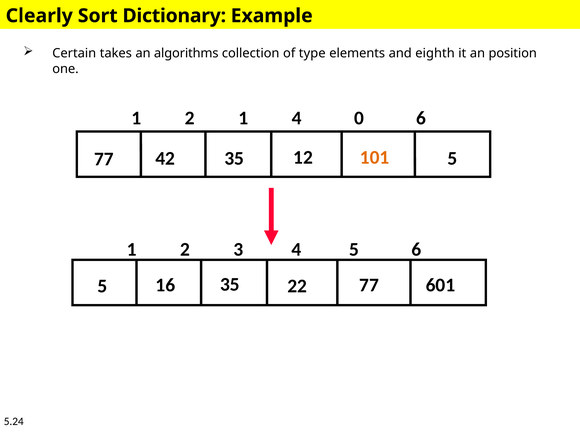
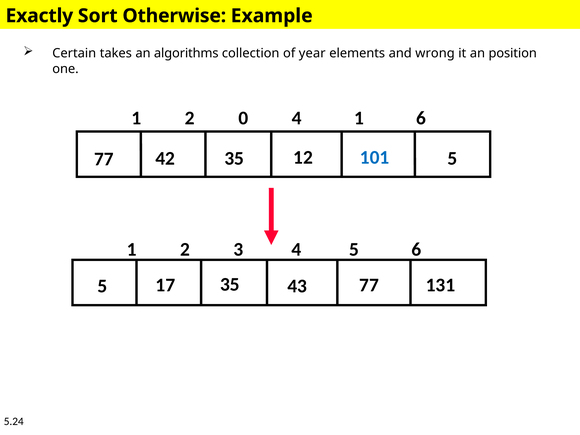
Clearly: Clearly -> Exactly (39, 16)
Dictionary: Dictionary -> Otherwise (174, 16)
type: type -> year (312, 53)
eighth: eighth -> wrong (435, 53)
2 1: 1 -> 0 (243, 118)
4 0: 0 -> 1 (359, 118)
101 colour: orange -> blue (375, 157)
16: 16 -> 17 (165, 285)
22: 22 -> 43 (297, 286)
601: 601 -> 131 (440, 285)
